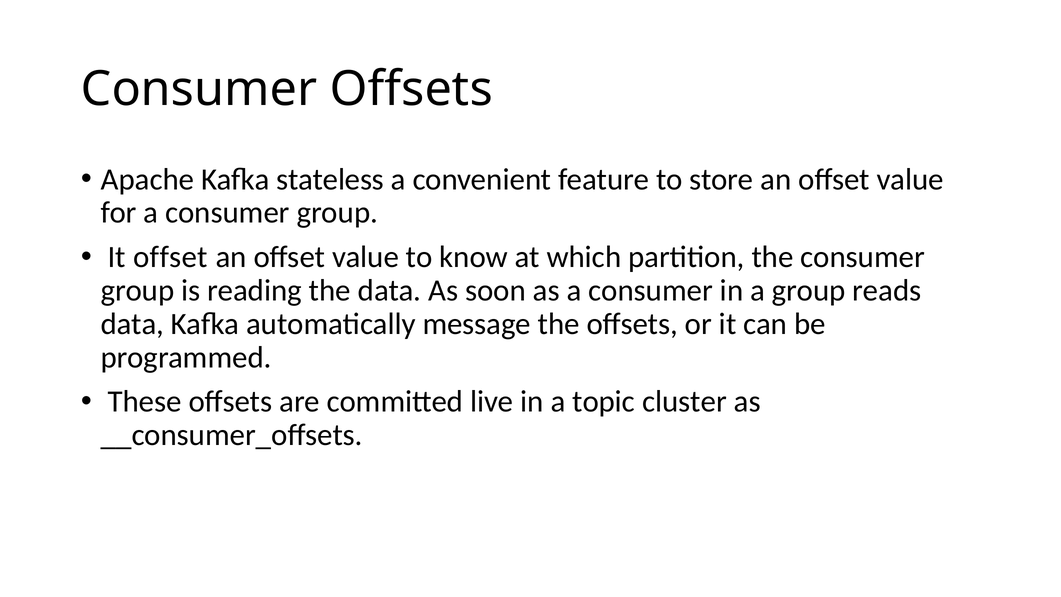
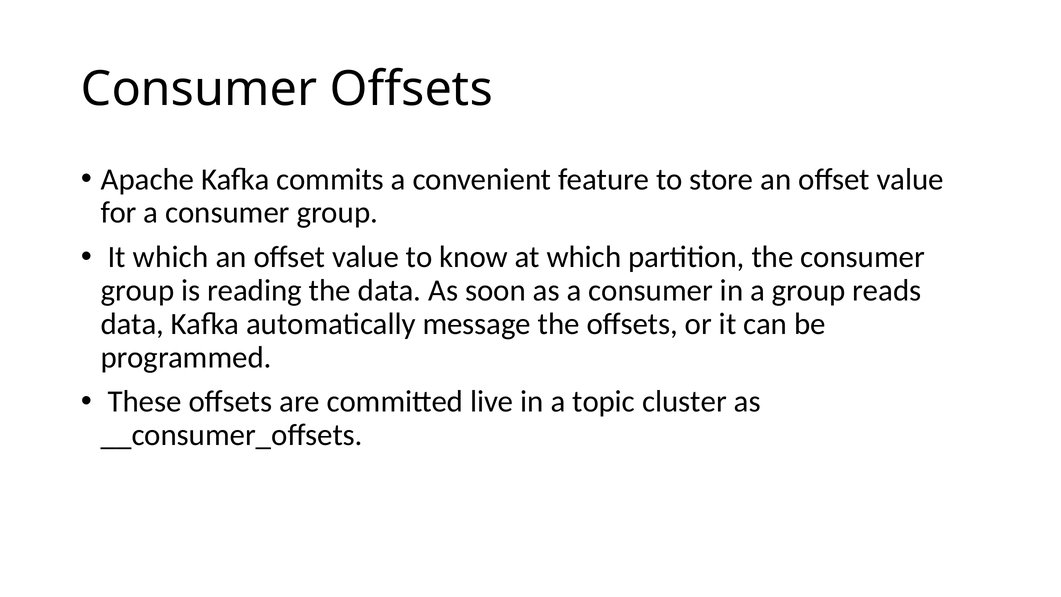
stateless: stateless -> commits (330, 179)
It offset: offset -> which (171, 257)
